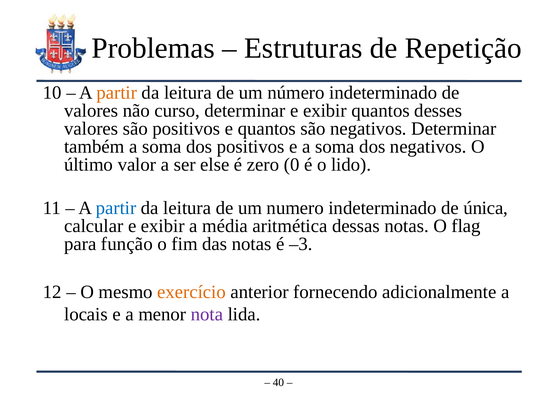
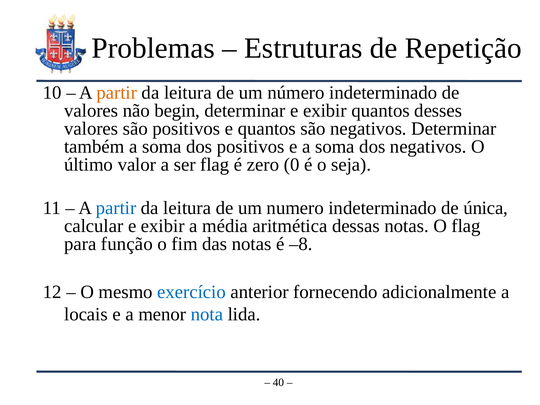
curso: curso -> begin (177, 111)
ser else: else -> flag (215, 165)
lido: lido -> seja (351, 165)
–3: –3 -> –8 (301, 244)
exercício colour: orange -> blue (192, 292)
nota colour: purple -> blue (207, 314)
